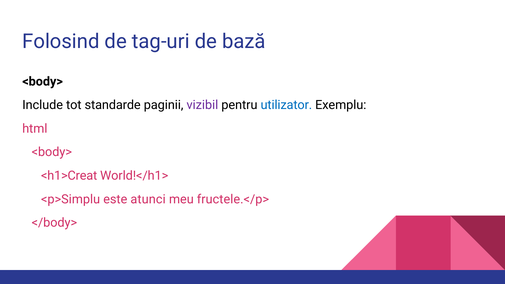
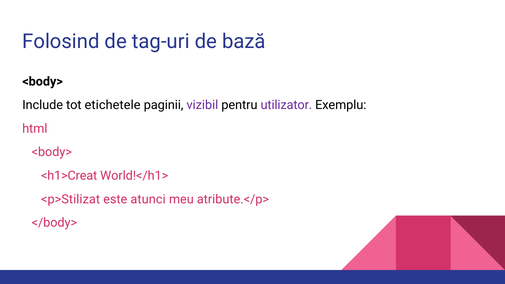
standarde: standarde -> etichetele (113, 105)
utilizator colour: blue -> purple (286, 105)
<p>Simplu: <p>Simplu -> <p>Stilizat (71, 199)
fructele.</p>: fructele.</p> -> atribute.</p> (233, 199)
